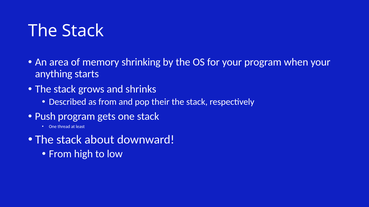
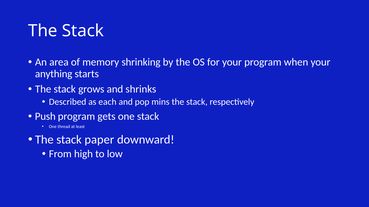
as from: from -> each (107, 102)
their: their -> mins (160, 102)
about: about -> paper (99, 140)
